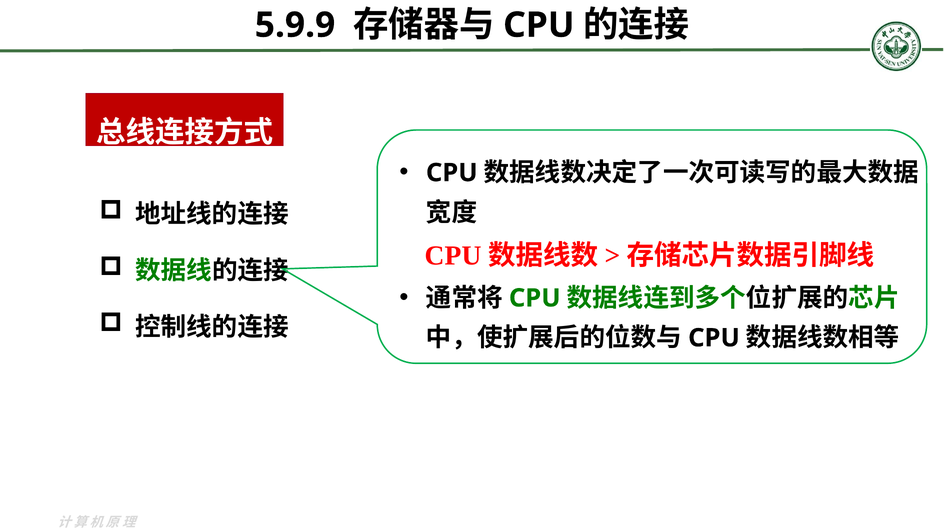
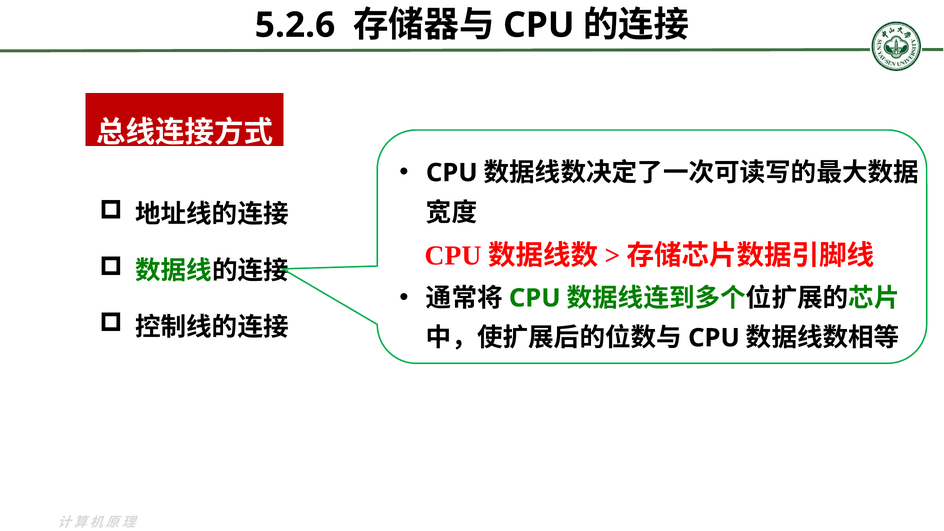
5.9.9: 5.9.9 -> 5.2.6 (295, 25)
